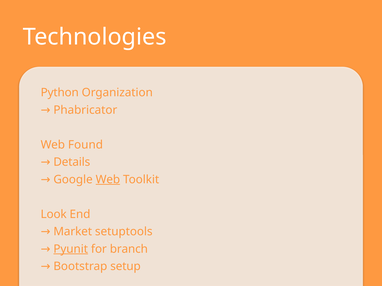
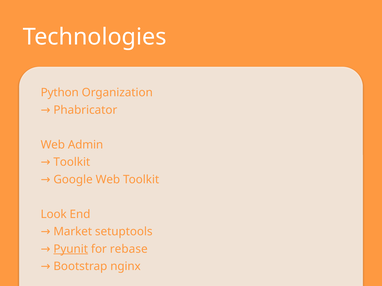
Found: Found -> Admin (86, 145)
Details: Details -> Toolkit (72, 162)
Web underline: present -> none (108, 180)
branch: branch -> rebase (129, 249)
setup: setup -> nginx (126, 267)
